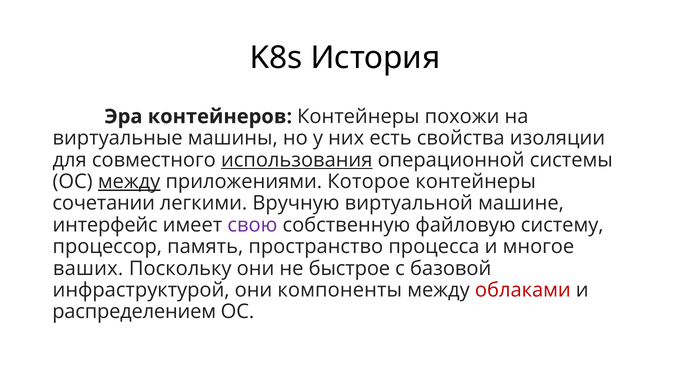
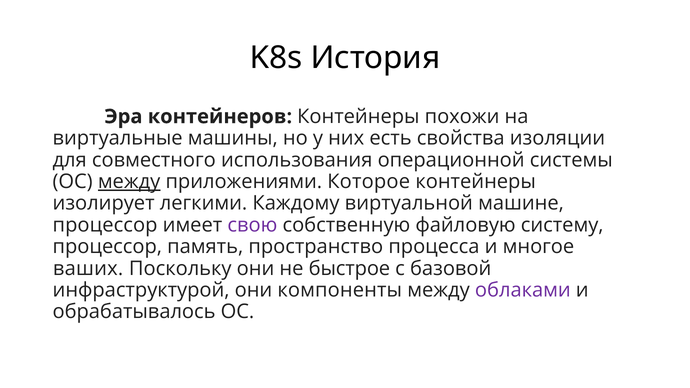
использования underline: present -> none (297, 160)
сочетании: сочетании -> изолирует (104, 203)
Вручную: Вручную -> Каждому (296, 203)
интерфейс: интерфейс -> процессор (105, 225)
облаками colour: red -> purple (523, 290)
распределением: распределением -> обрабатывалось (134, 312)
